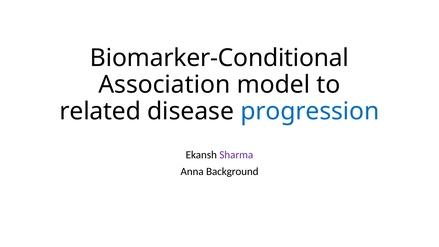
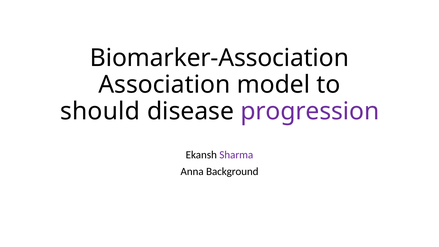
Biomarker-Conditional: Biomarker-Conditional -> Biomarker-Association (219, 58)
related: related -> should (100, 111)
progression colour: blue -> purple (310, 111)
